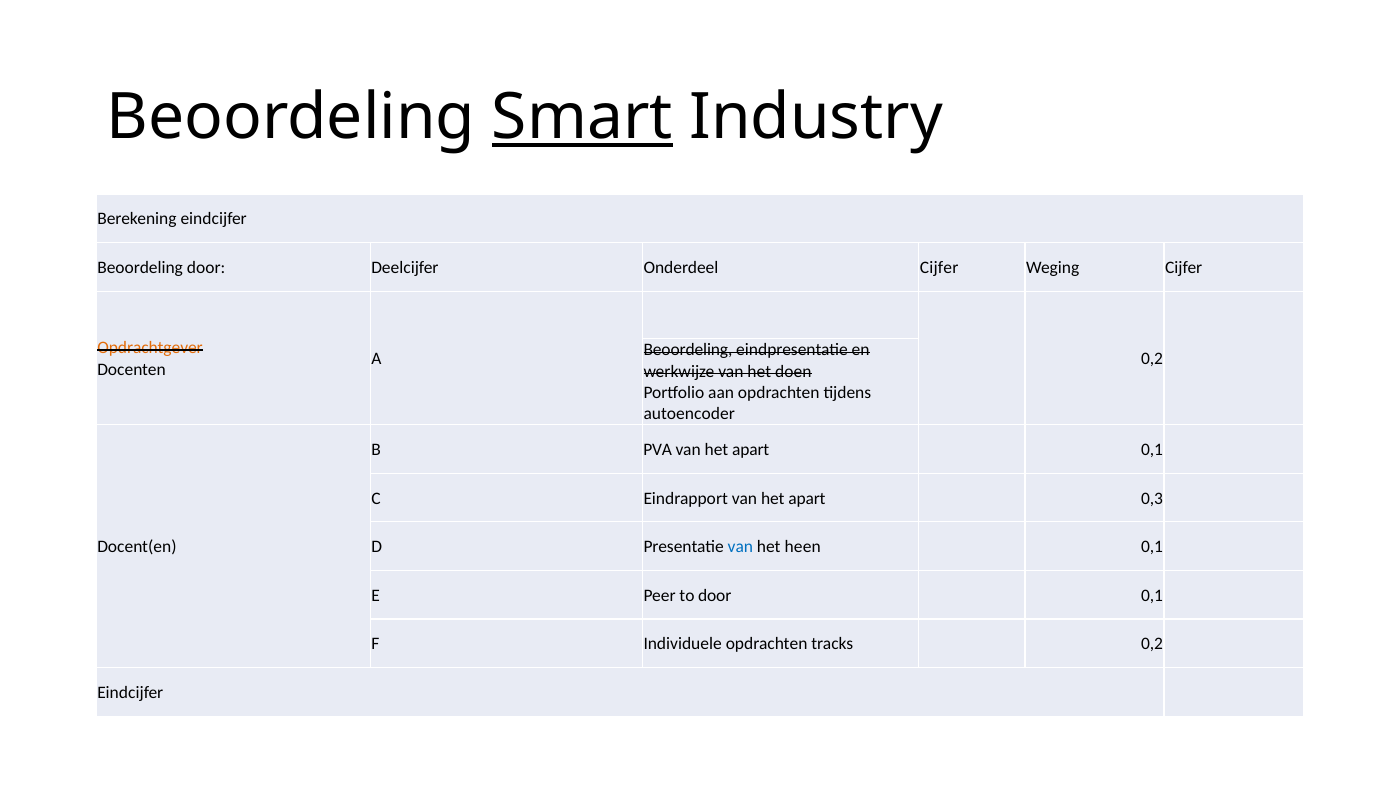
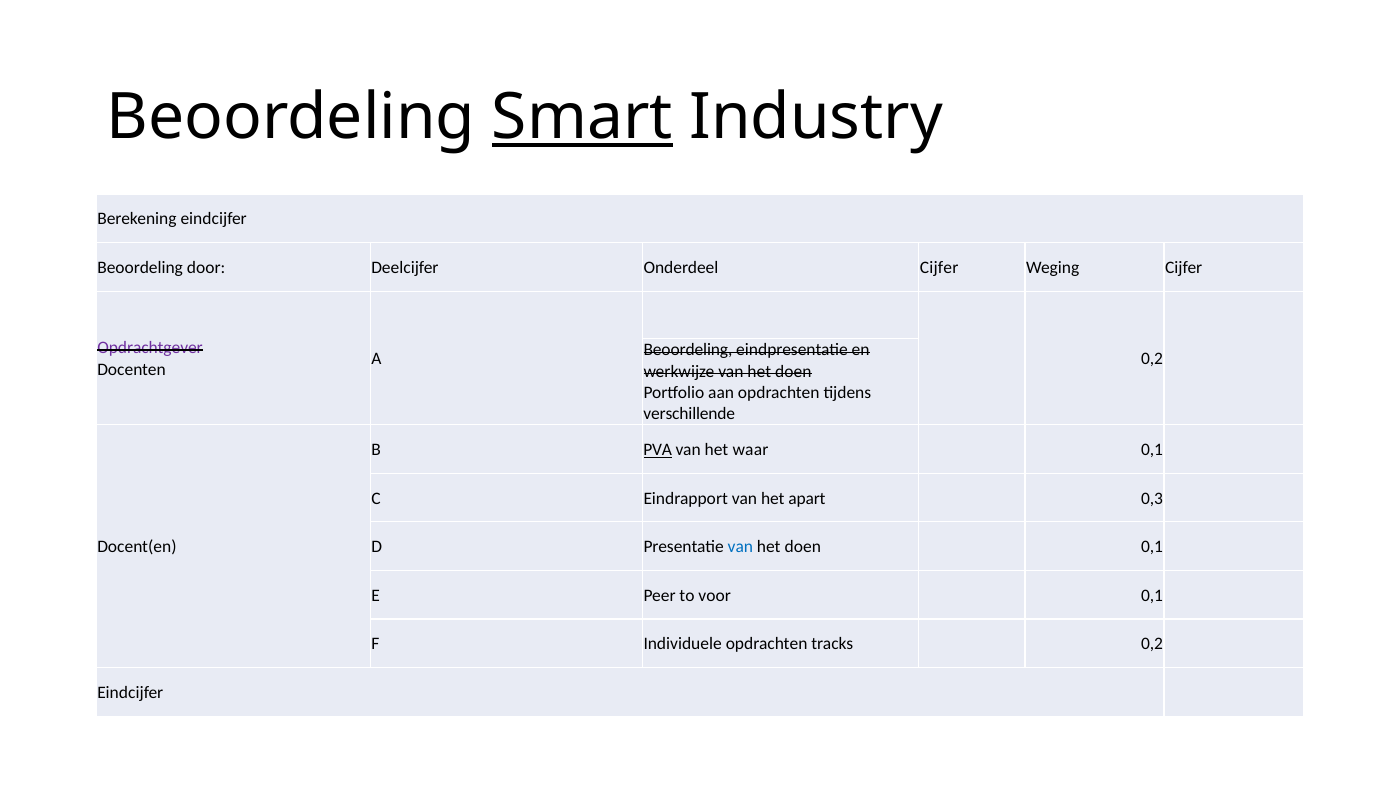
Opdrachtgever colour: orange -> purple (150, 348)
autoencoder: autoencoder -> verschillende (689, 414)
PVA underline: none -> present (658, 450)
apart: apart -> waar (751, 450)
heen: heen -> doen (803, 547)
to door: door -> voor (715, 596)
